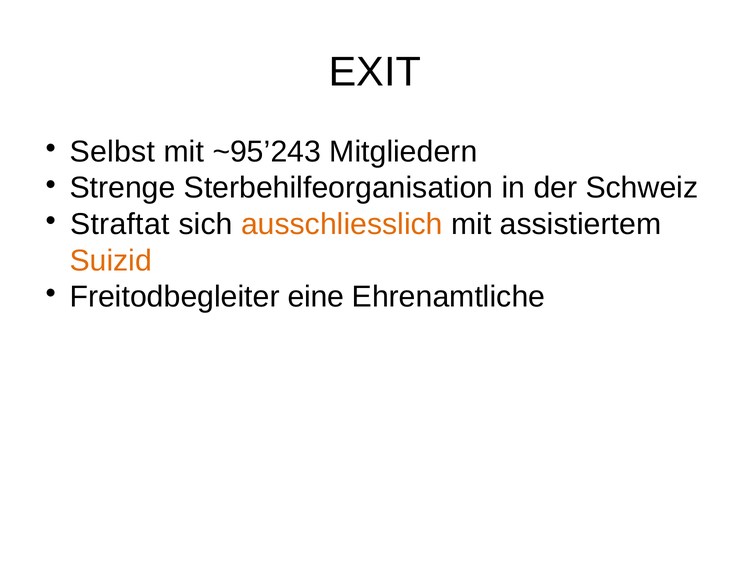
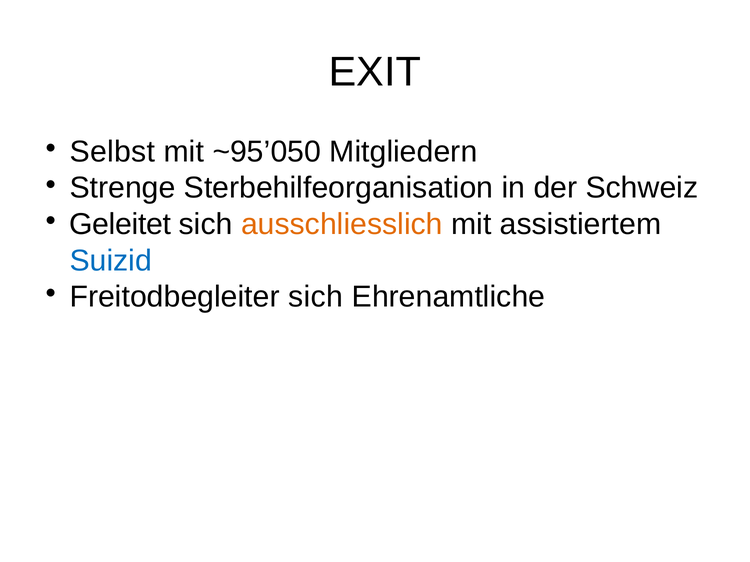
~95’243: ~95’243 -> ~95’050 (267, 152)
Straftat: Straftat -> Geleitet (120, 224)
Suizid colour: orange -> blue (111, 261)
Freitodbegleiter eine: eine -> sich (316, 297)
